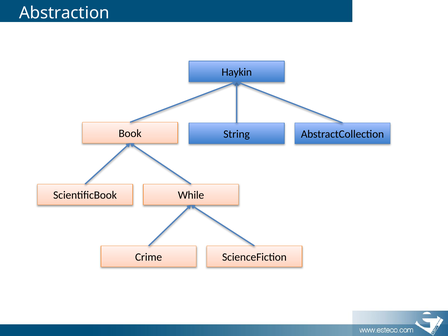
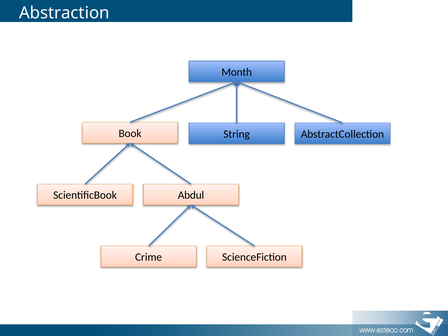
Haykin: Haykin -> Month (237, 72)
While: While -> Abdul (191, 195)
